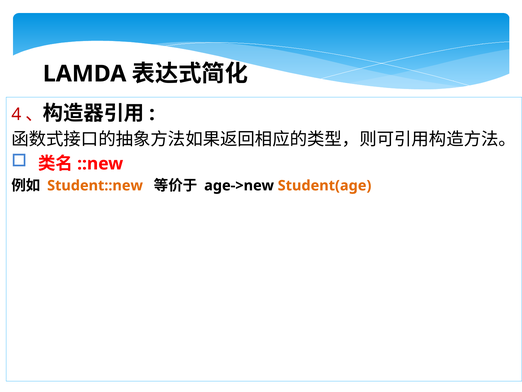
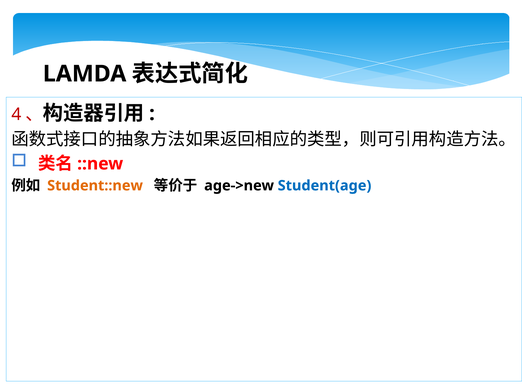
Student(age colour: orange -> blue (325, 185)
